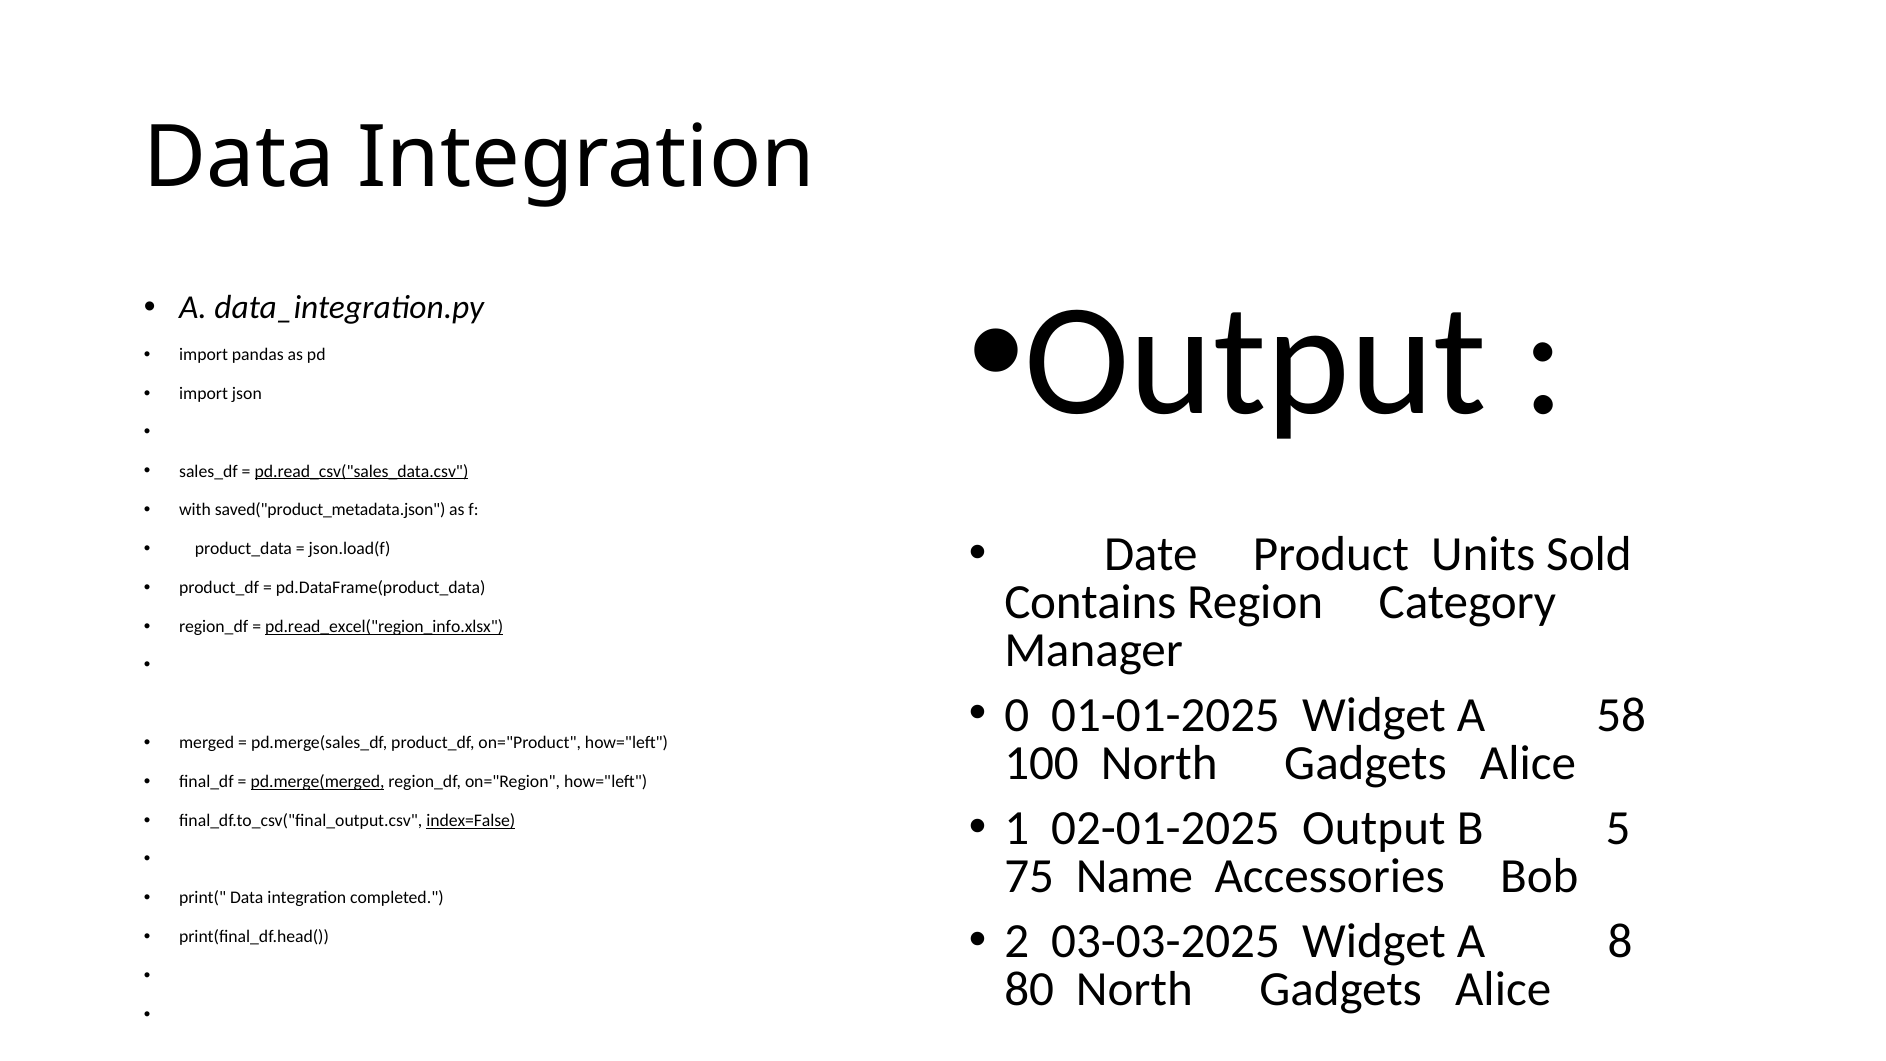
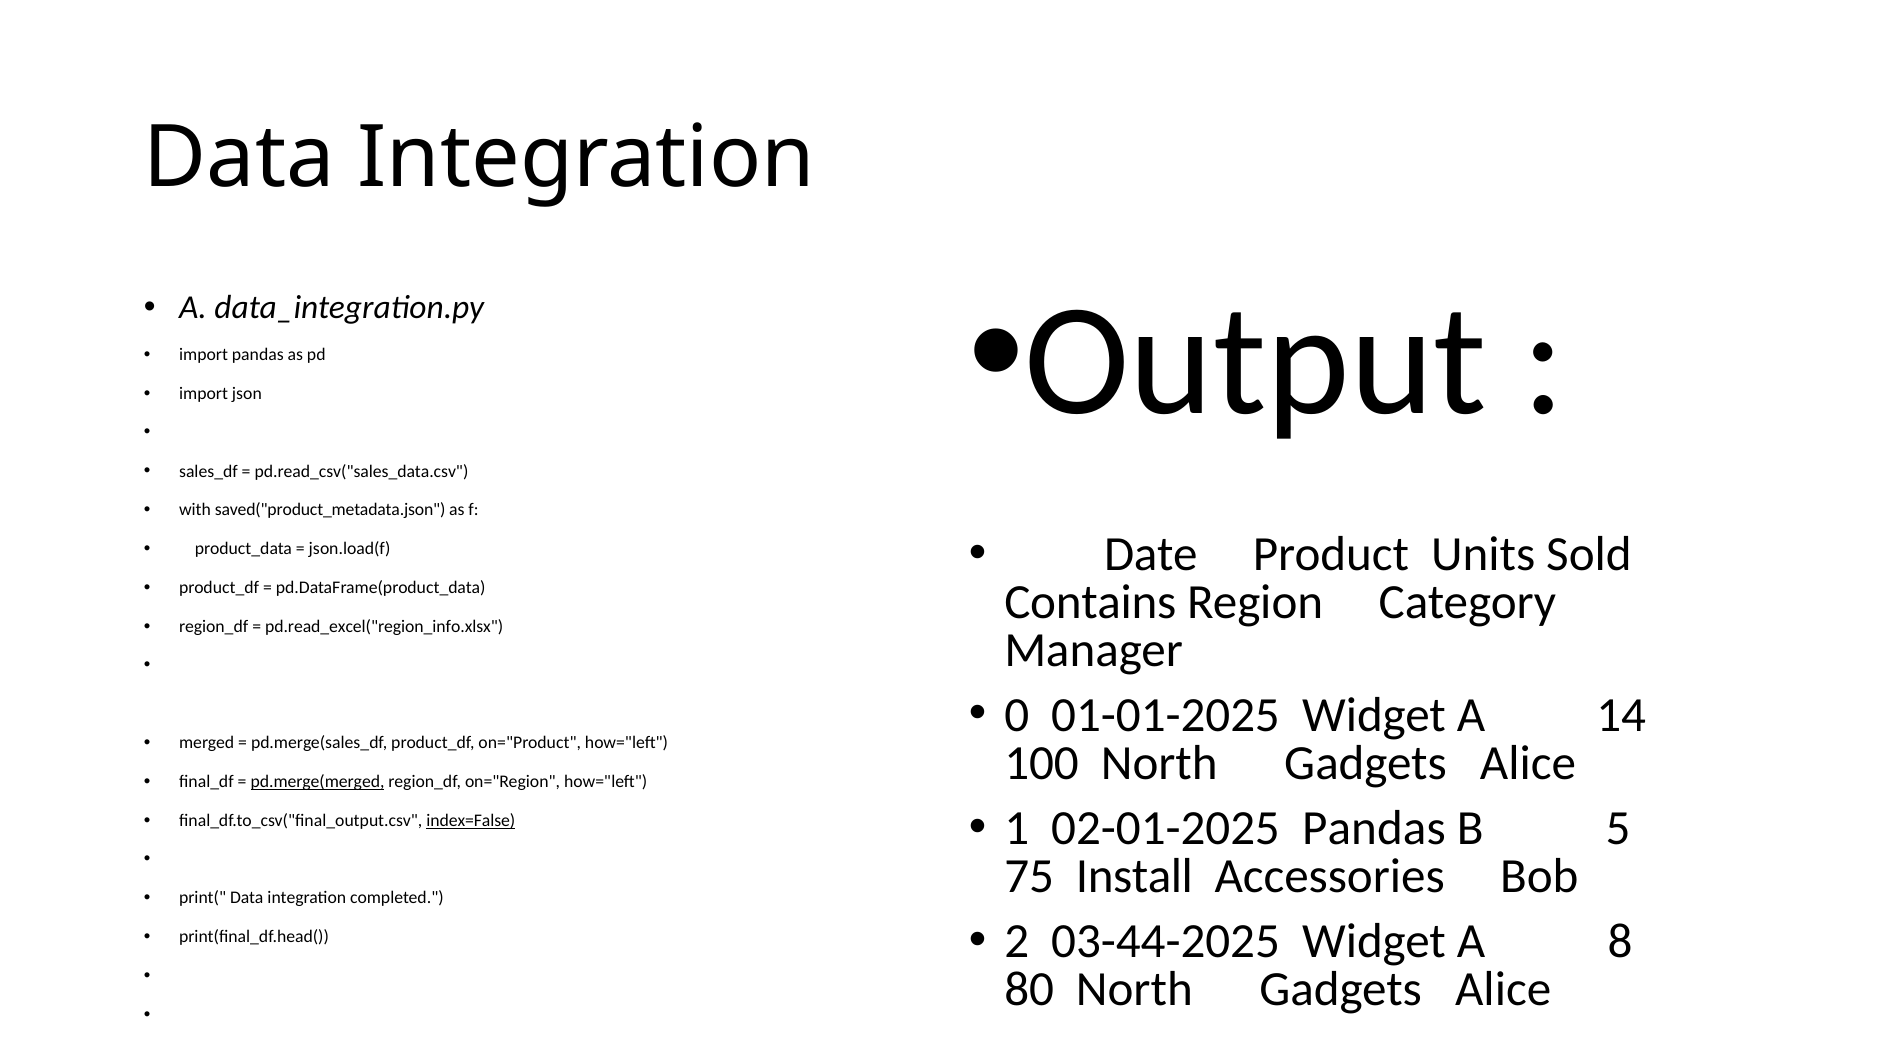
pd.read_csv("sales_data.csv underline: present -> none (362, 471)
pd.read_excel("region_info.xlsx underline: present -> none (384, 626)
58: 58 -> 14 (1621, 715)
02-01-2025 Output: Output -> Pandas (1374, 828)
Name: Name -> Install (1134, 876)
03-03-2025: 03-03-2025 -> 03-44-2025 (1166, 942)
